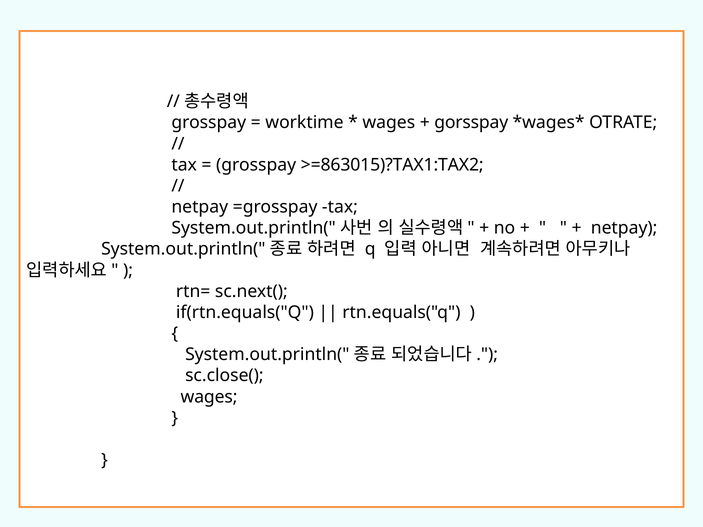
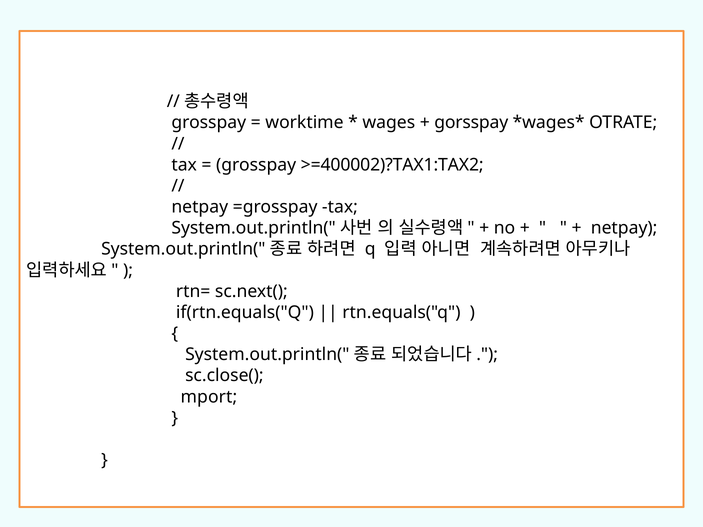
>=863015)?TAX1:TAX2: >=863015)?TAX1:TAX2 -> >=400002)?TAX1:TAX2 (392, 165)
wages: wages -> mport (209, 397)
